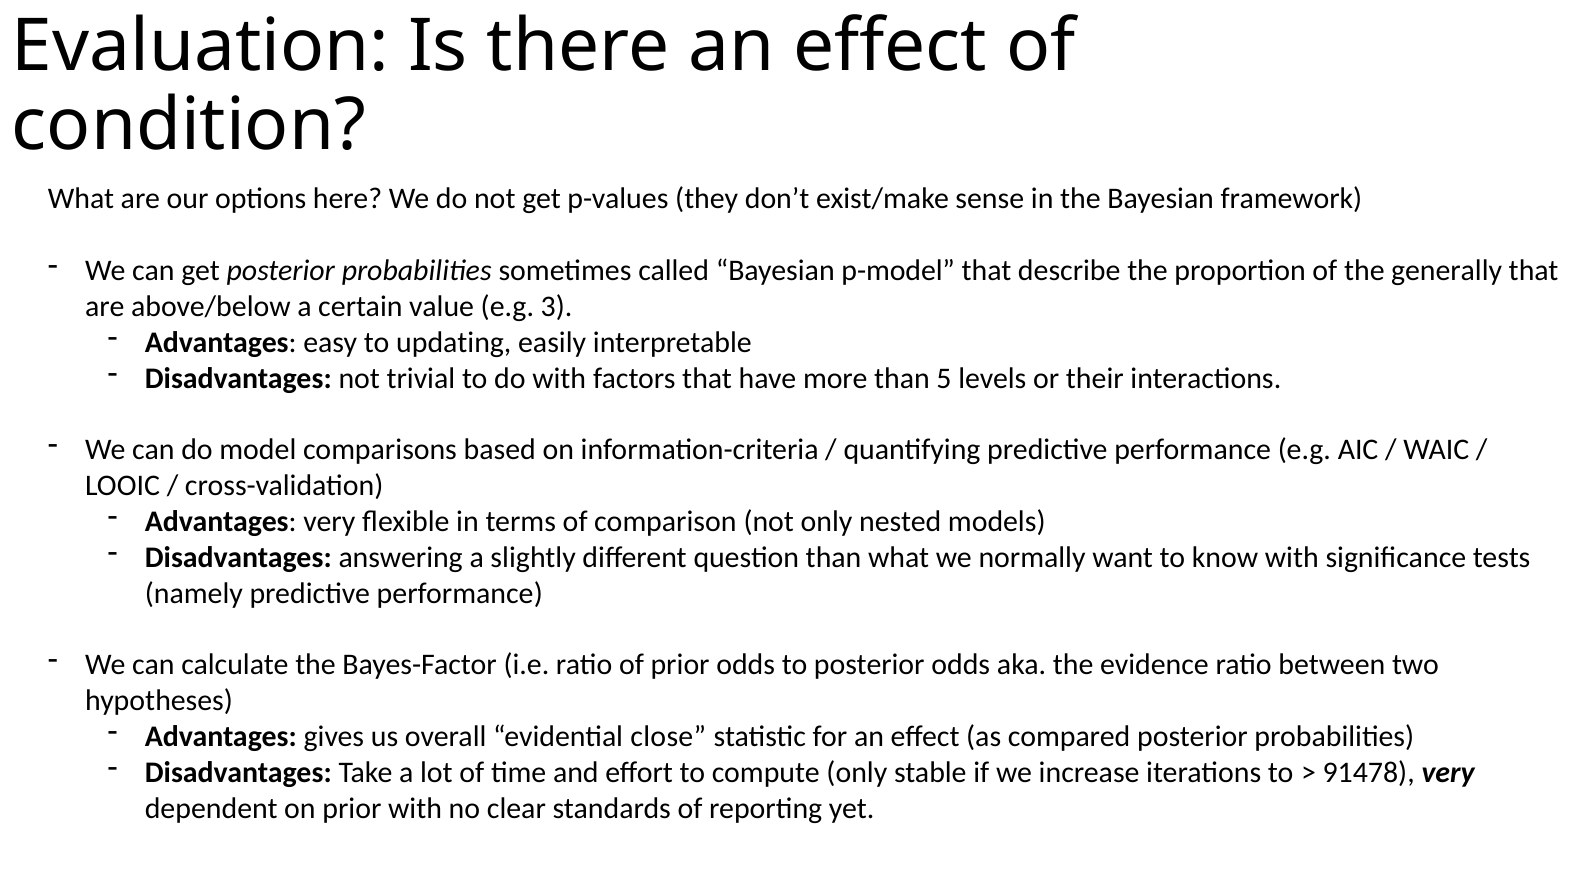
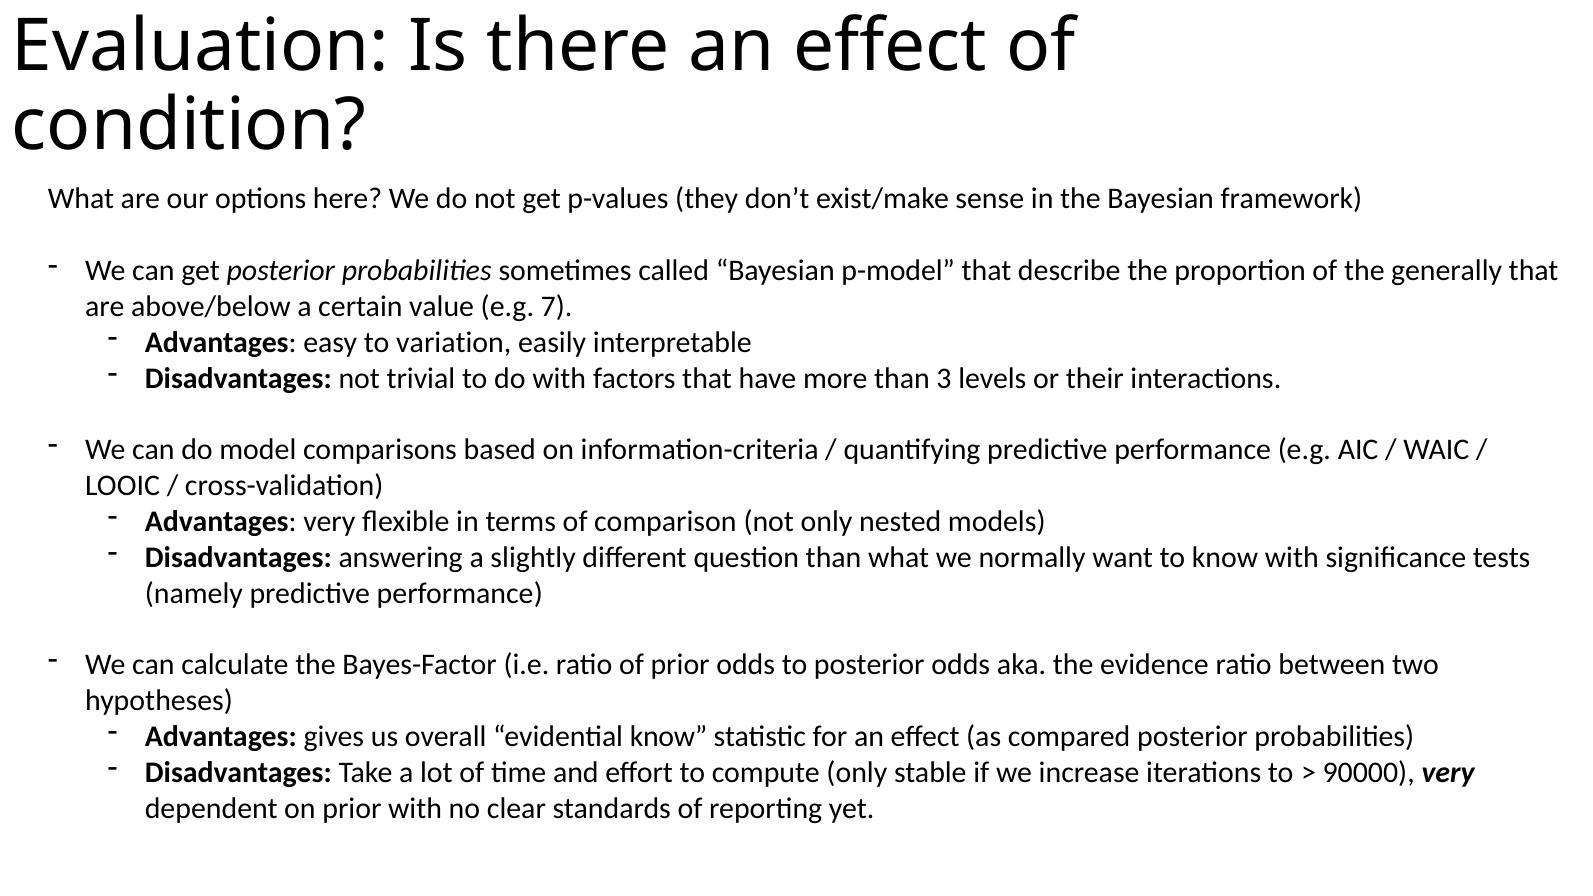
3: 3 -> 7 (557, 307)
updating: updating -> variation (454, 342)
5: 5 -> 3 (944, 378)
evidential close: close -> know (669, 737)
91478: 91478 -> 90000 (1369, 773)
